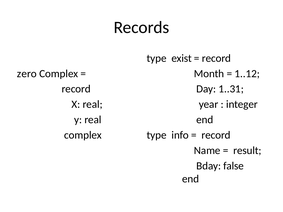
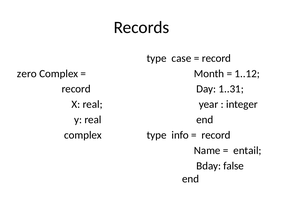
exist: exist -> case (181, 58)
result: result -> entail (247, 151)
